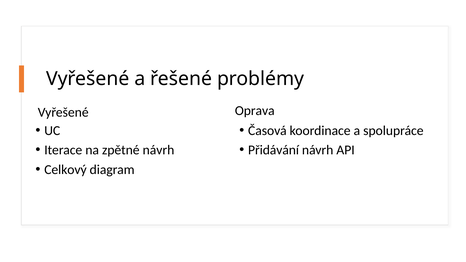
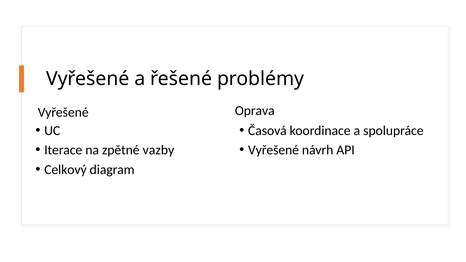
zpětné návrh: návrh -> vazby (158, 150)
Přidávání: Přidávání -> Vyřešené (274, 150)
